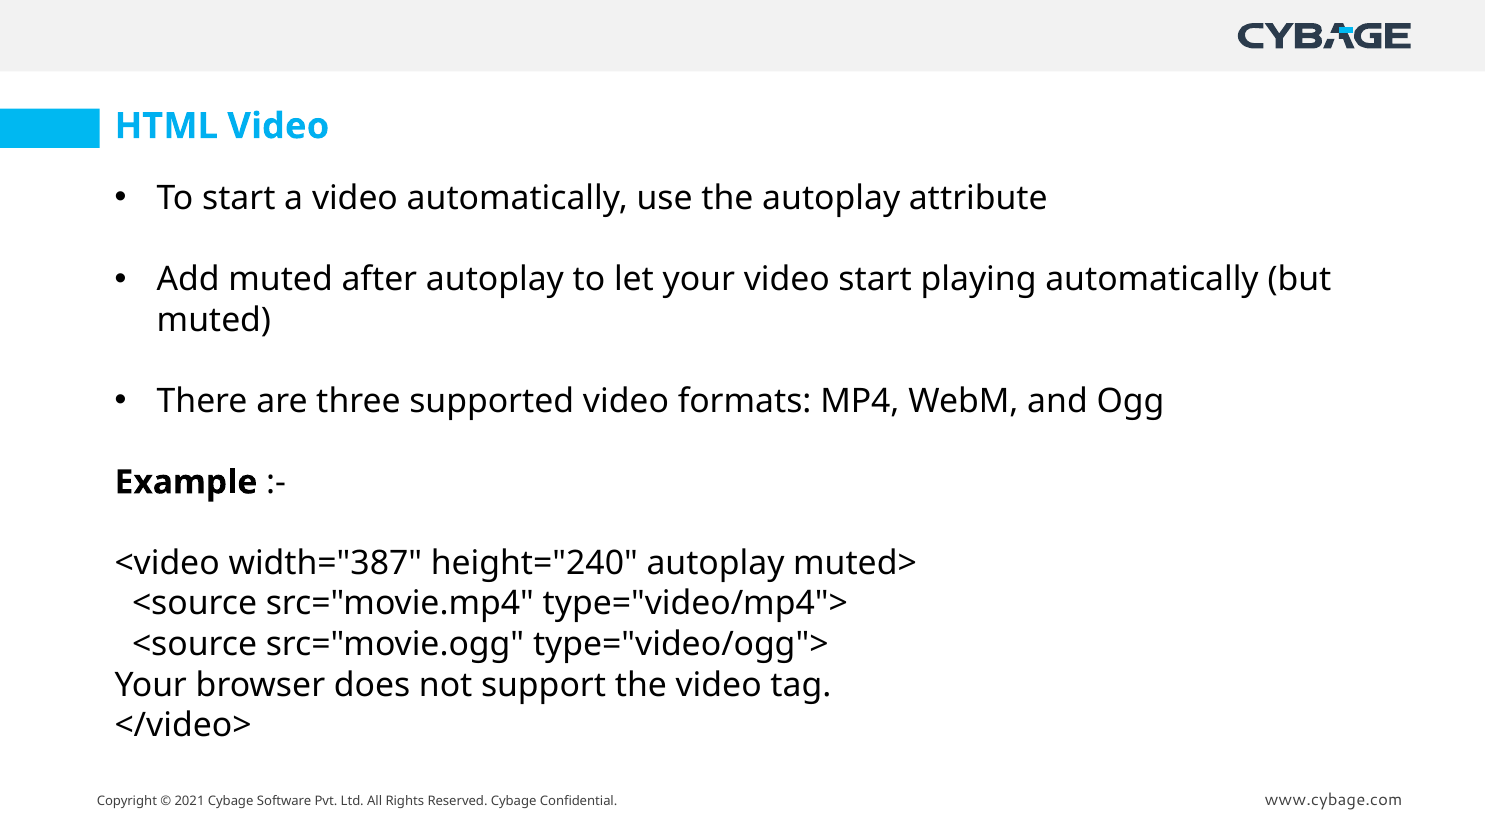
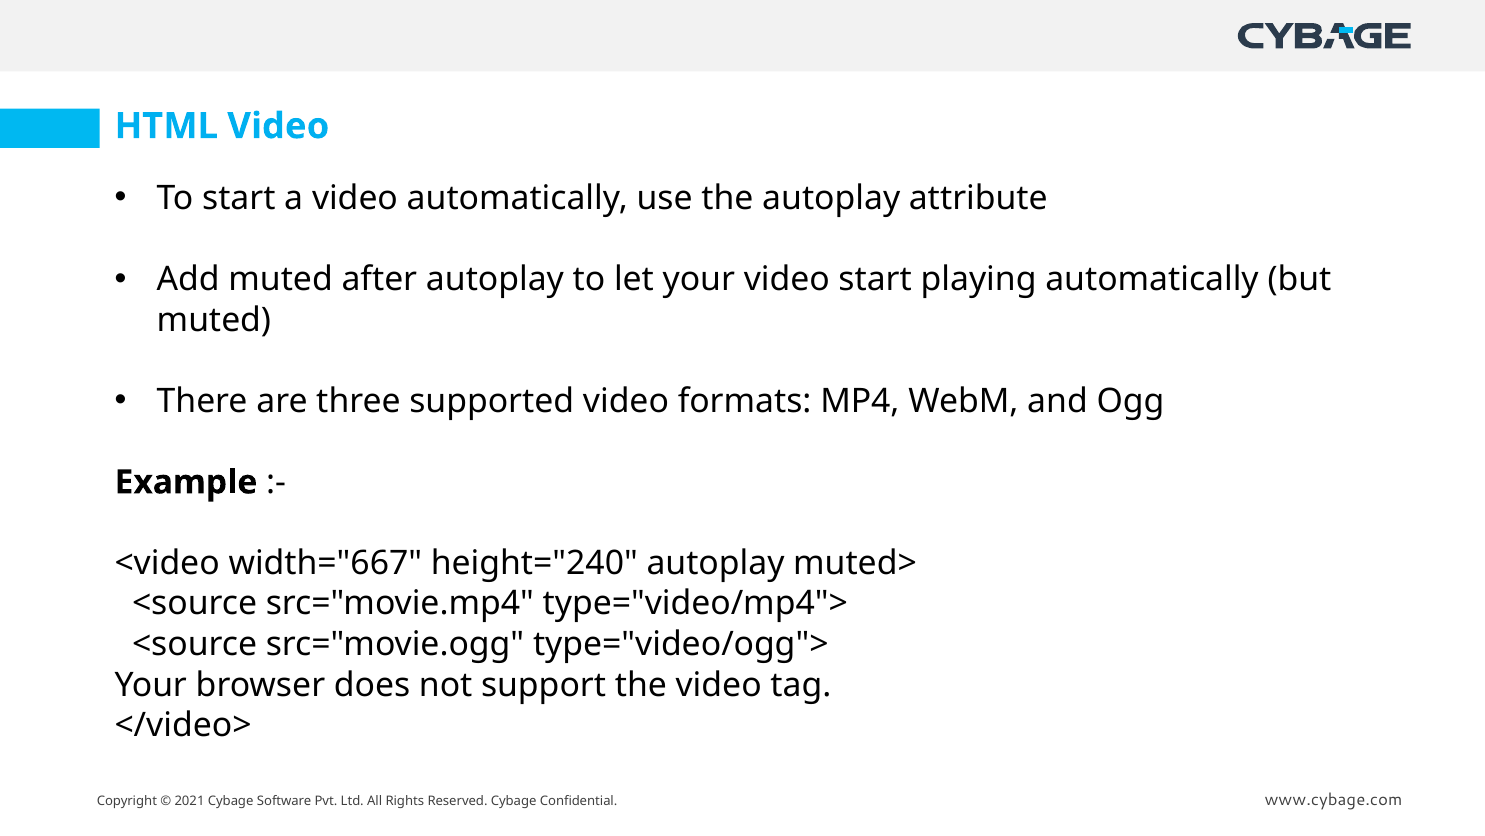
width="387: width="387 -> width="667 (325, 563)
